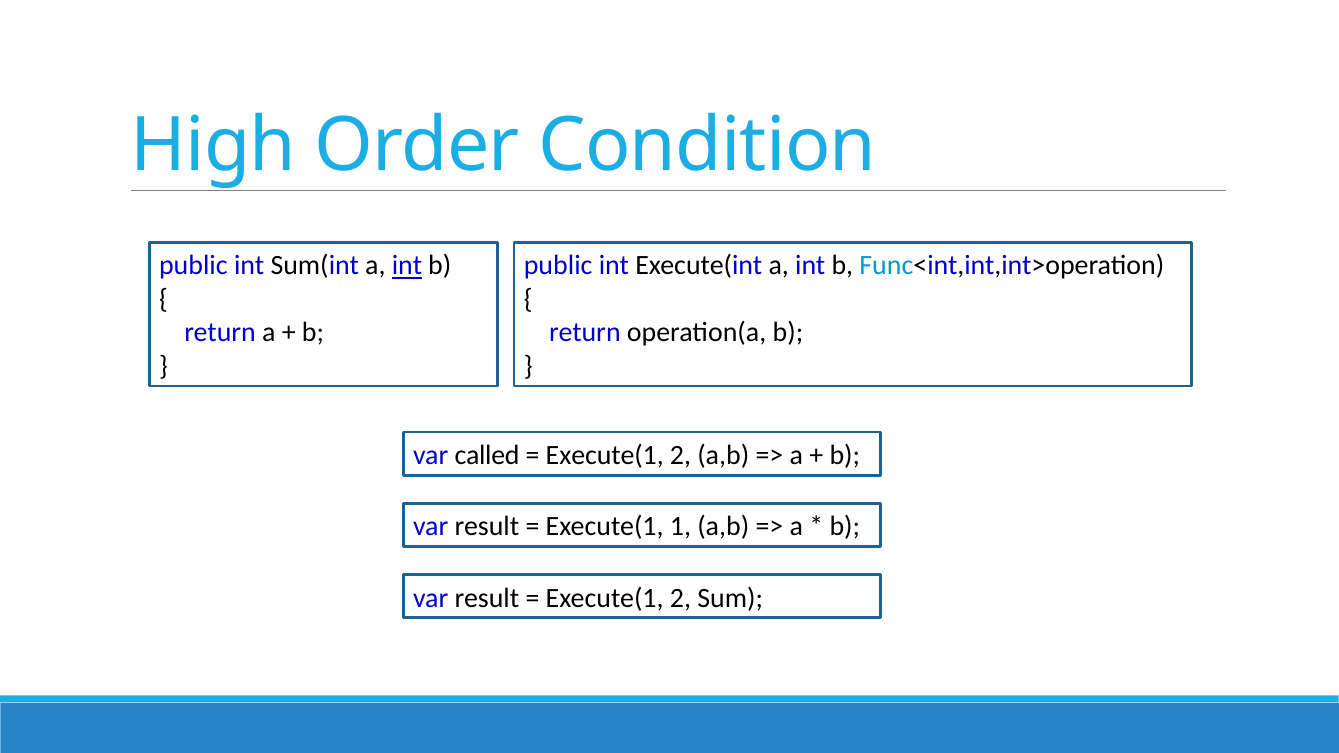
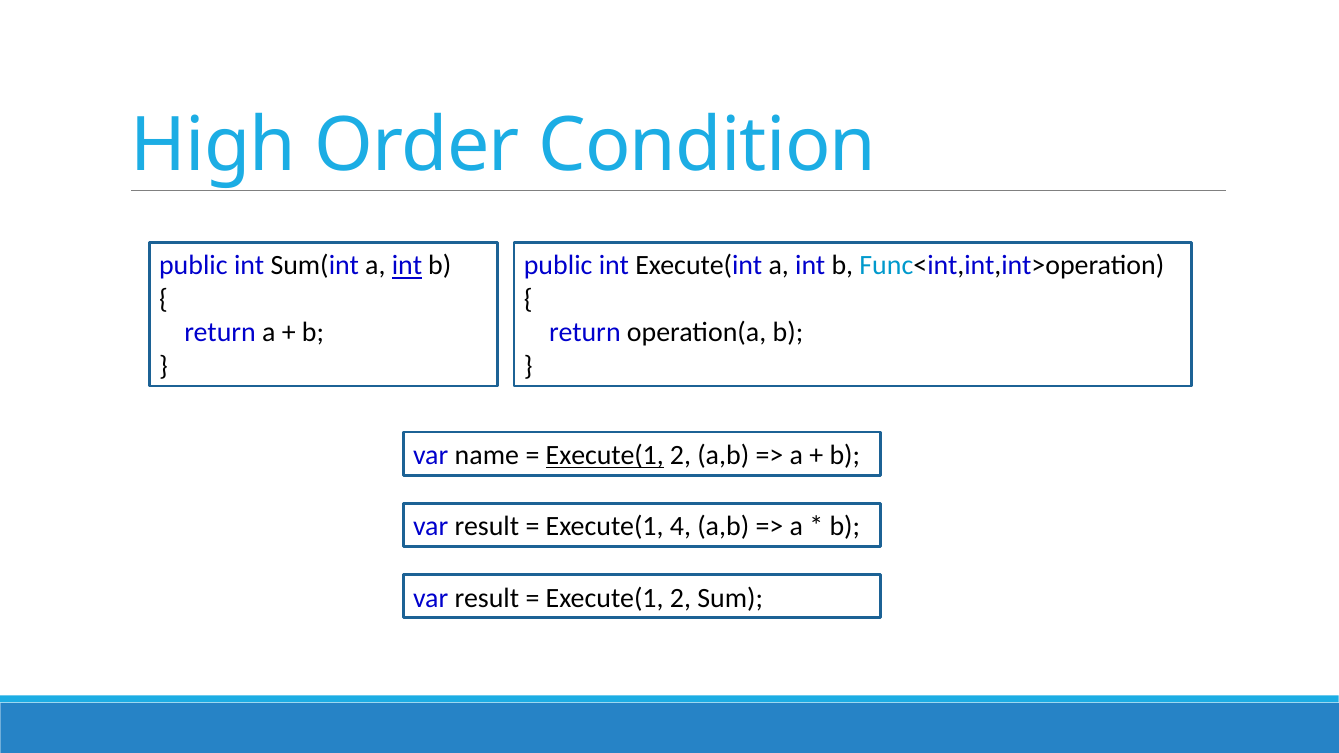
called: called -> name (487, 456)
Execute(1 underline: none -> present (605, 456)
1: 1 -> 4 (680, 527)
